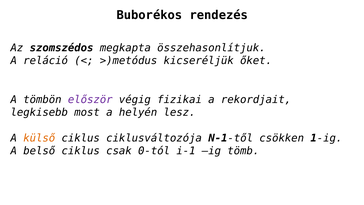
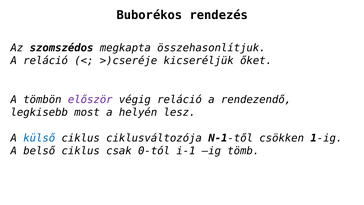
>)metódus: >)metódus -> >)cseréje (129, 61)
végig fizikai: fizikai -> reláció (180, 100)
rekordjait: rekordjait -> rendezendő (256, 100)
külső colour: orange -> blue (39, 138)
